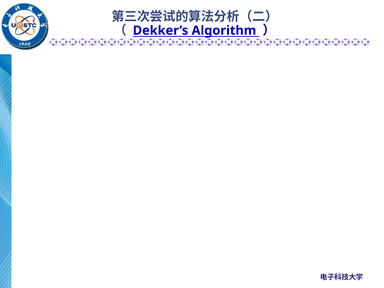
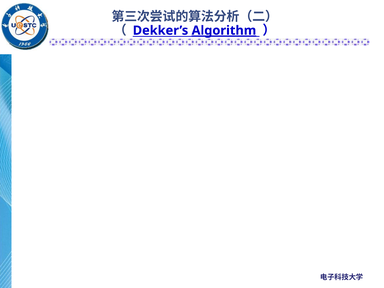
Algorithm underline: none -> present (224, 30)
